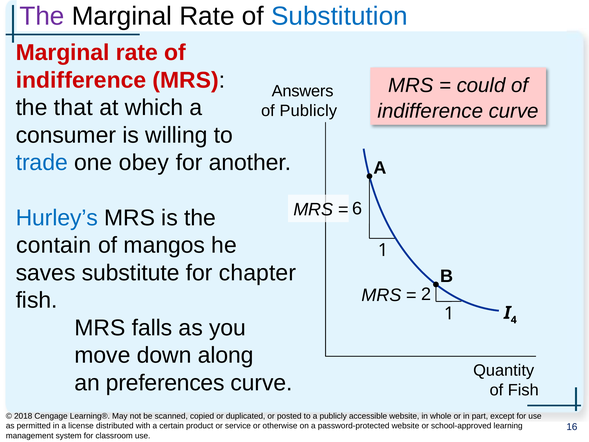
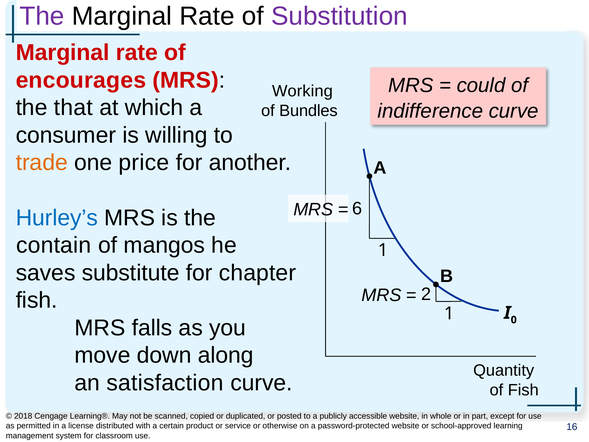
Substitution colour: blue -> purple (339, 16)
indifference: indifference -> encourages (81, 80)
Answers: Answers -> Working (302, 91)
of Publicly: Publicly -> Bundles (308, 111)
trade colour: blue -> orange (42, 163)
obey: obey -> price (144, 163)
4: 4 -> 0 (514, 320)
preferences: preferences -> satisfaction (165, 383)
